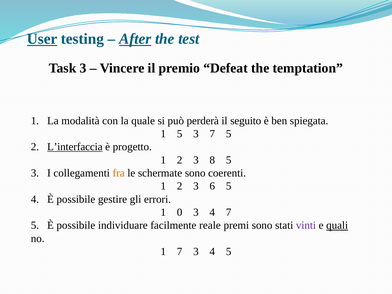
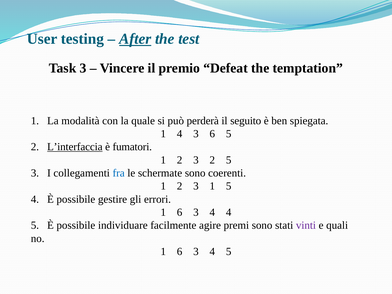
User underline: present -> none (42, 39)
1 5: 5 -> 4 (180, 134)
3 7: 7 -> 6 (212, 134)
progetto: progetto -> fumatori (132, 147)
3 8: 8 -> 2 (212, 160)
fra colour: orange -> blue (119, 173)
3 6: 6 -> 1 (212, 186)
0: 0 -> 6 (180, 212)
4 7: 7 -> 4 (229, 212)
reale: reale -> agire (210, 225)
quali underline: present -> none (337, 225)
7: 7 -> 6 (180, 252)
